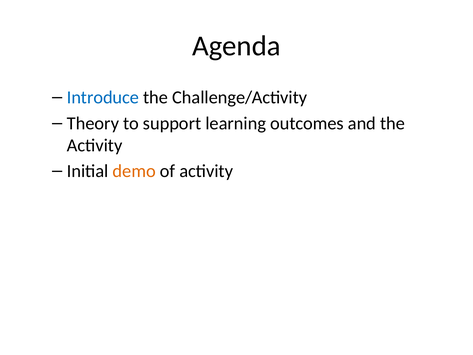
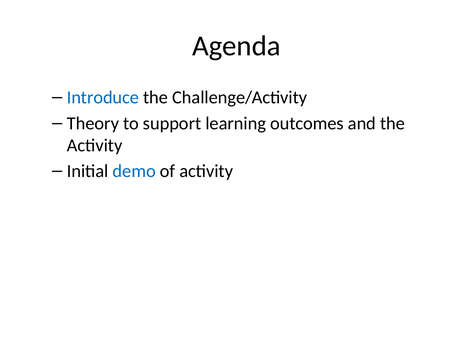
demo colour: orange -> blue (134, 171)
